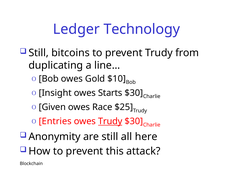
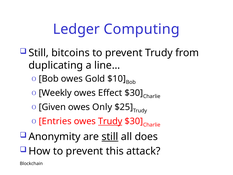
Technology: Technology -> Computing (142, 29)
Insight: Insight -> Weekly (55, 93)
Starts: Starts -> Effect (110, 93)
Race: Race -> Only (102, 107)
still underline: none -> present (110, 136)
here: here -> does (146, 136)
